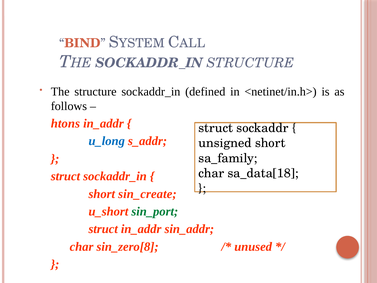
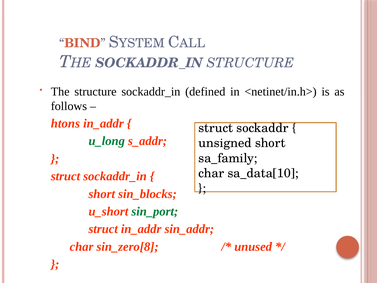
u_long colour: blue -> green (107, 141)
sa_data[18: sa_data[18 -> sa_data[10 (263, 173)
sin_create: sin_create -> sin_blocks (147, 194)
